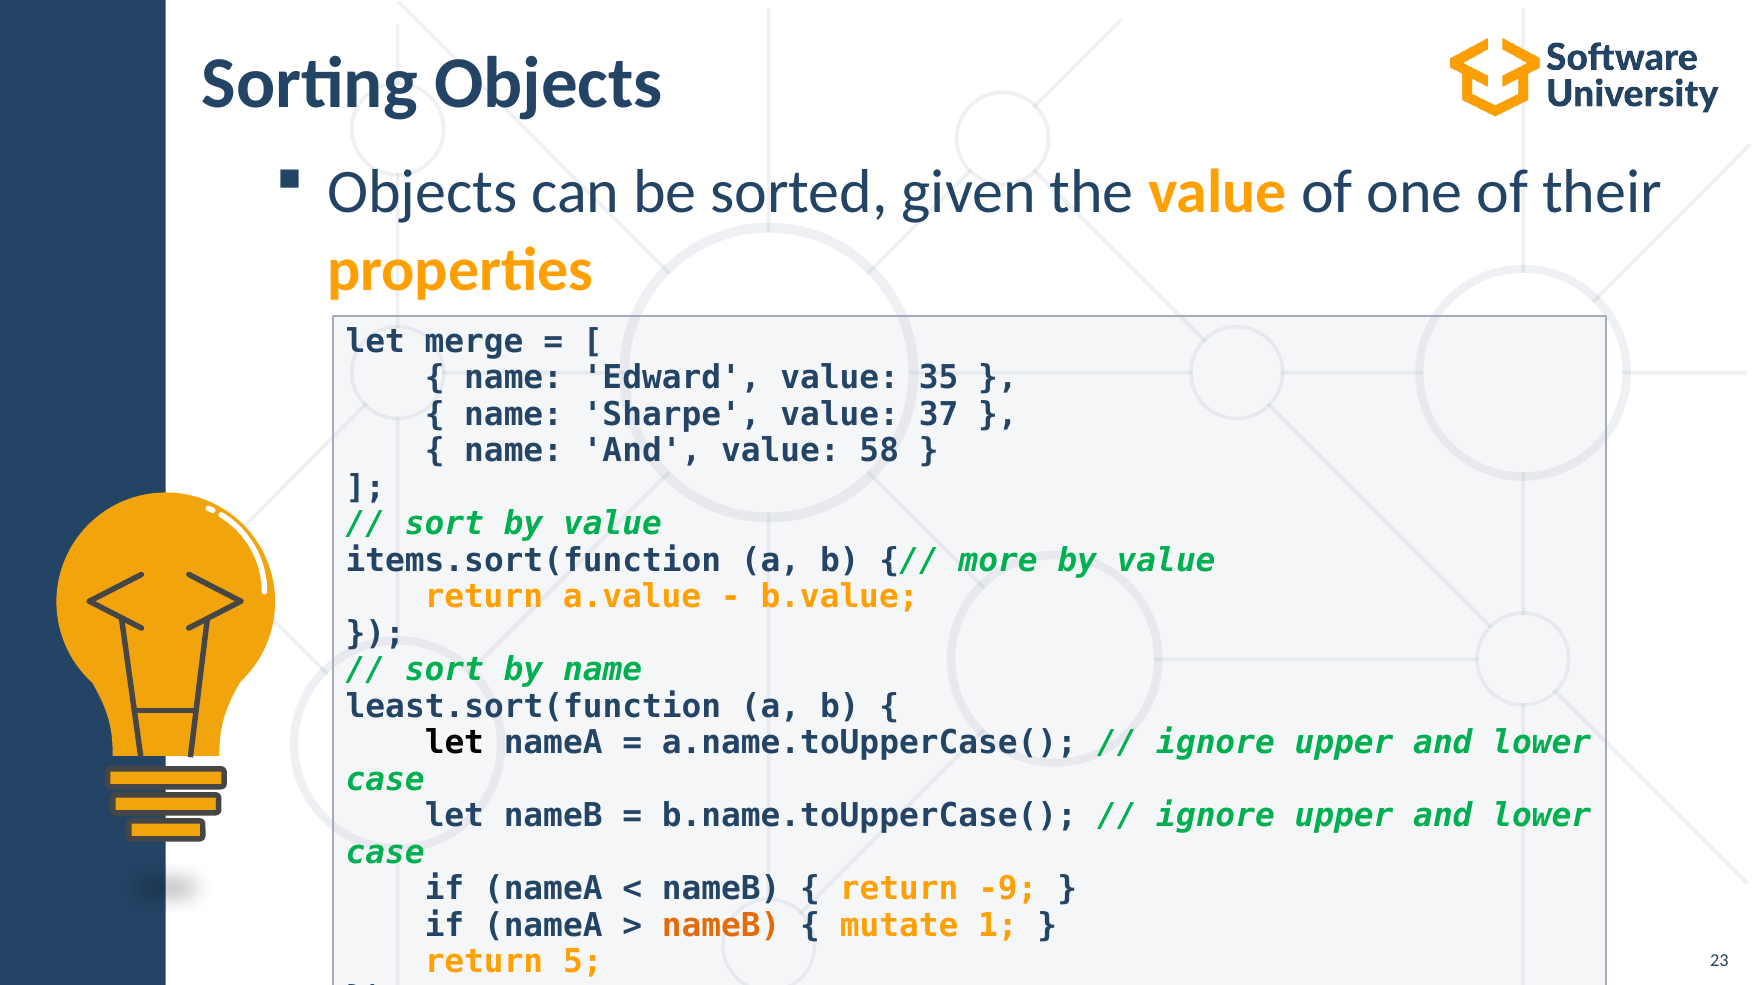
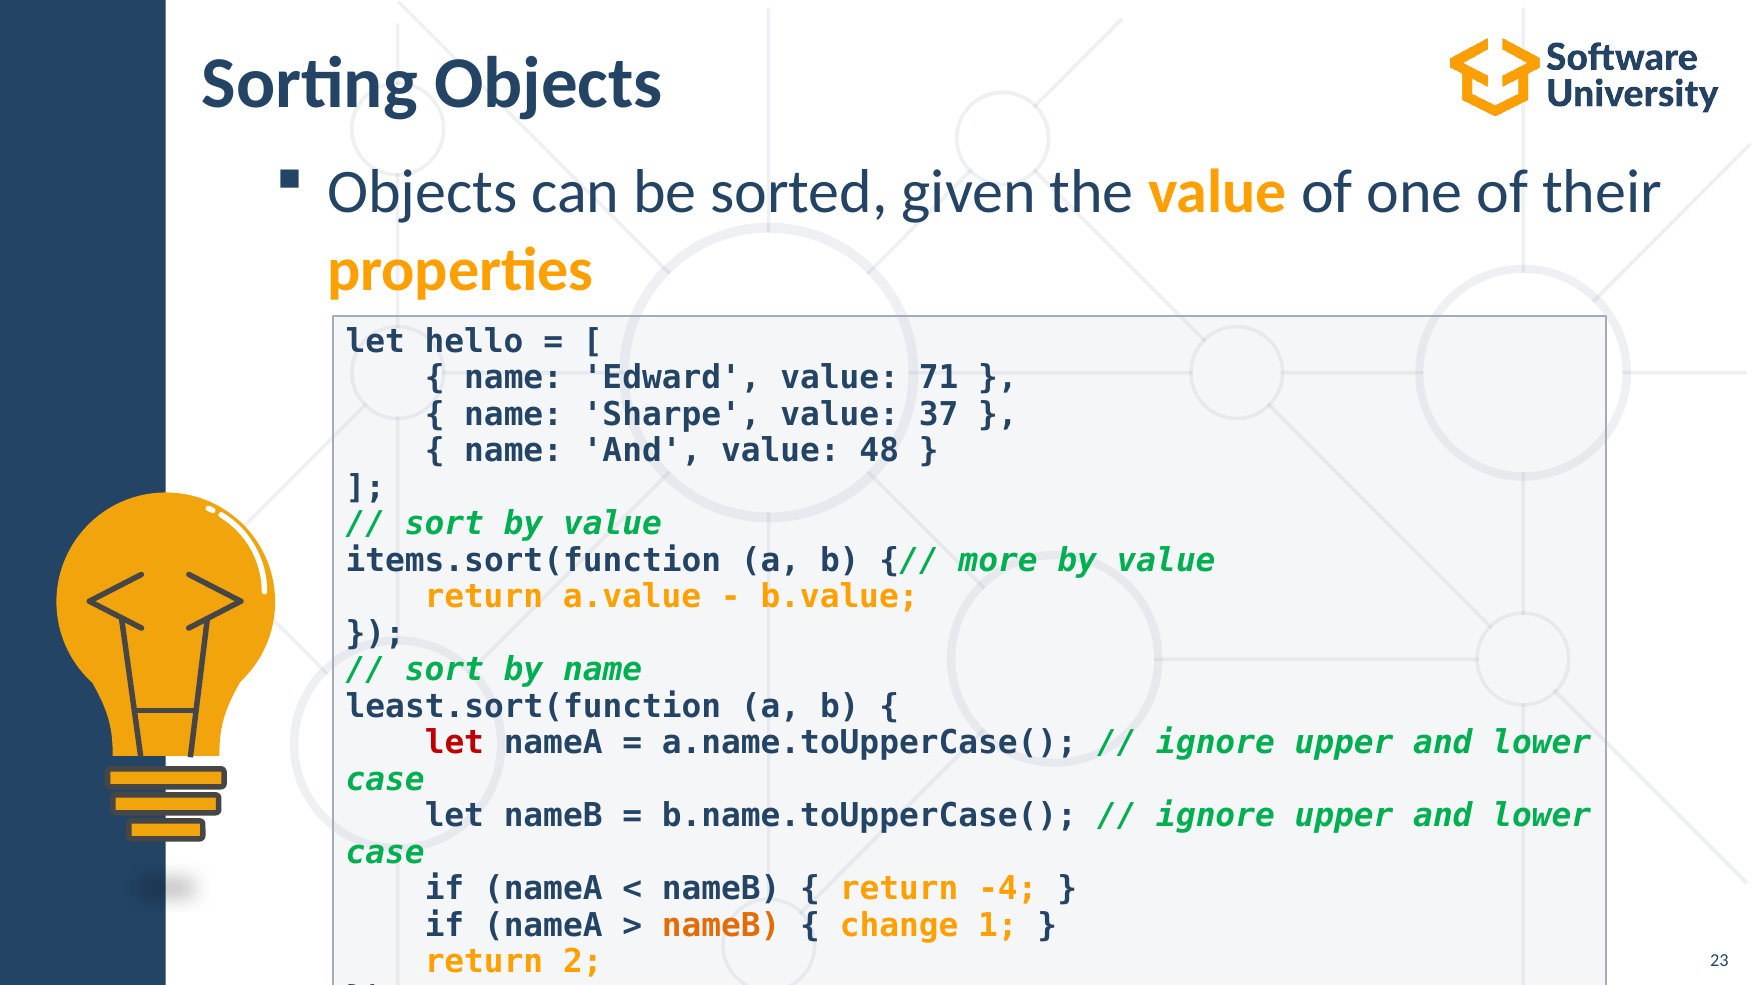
merge: merge -> hello (474, 342)
35: 35 -> 71 (939, 378)
58: 58 -> 48 (879, 451)
let colour: black -> red (454, 743)
-9: -9 -> -4 (1008, 889)
mutate: mutate -> change (899, 926)
5: 5 -> 2 (583, 962)
